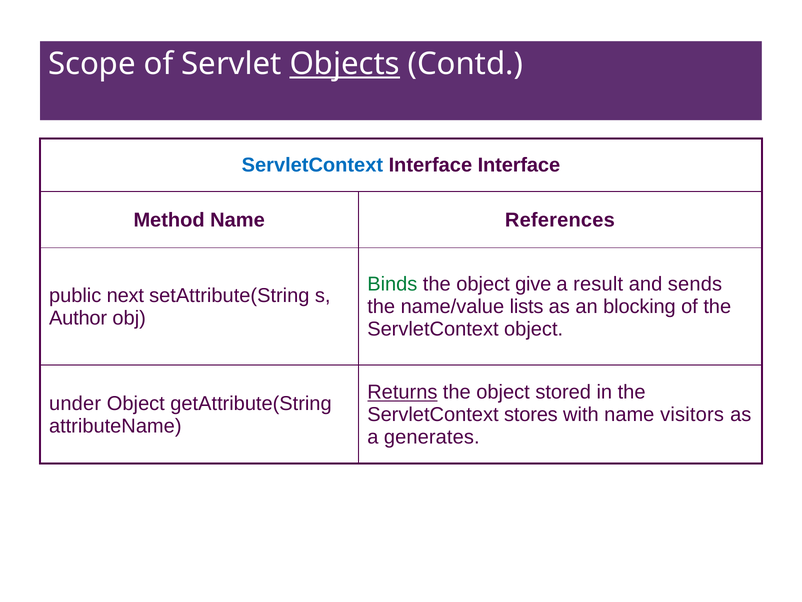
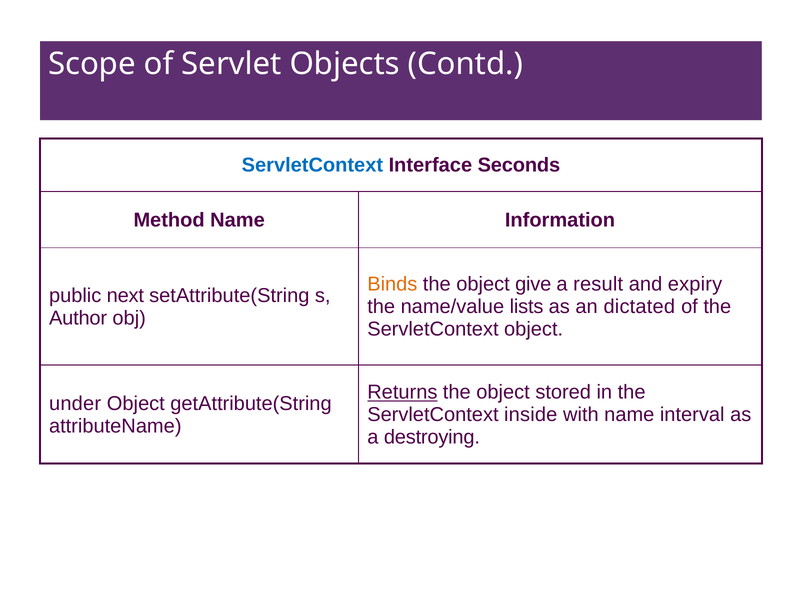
Objects underline: present -> none (345, 64)
Interface Interface: Interface -> Seconds (519, 165)
References: References -> Information (560, 220)
Binds colour: green -> orange (392, 284)
sends: sends -> expiry (695, 284)
blocking: blocking -> dictated (639, 307)
stores: stores -> inside (531, 414)
visitors: visitors -> interval (692, 414)
generates: generates -> destroying (432, 437)
